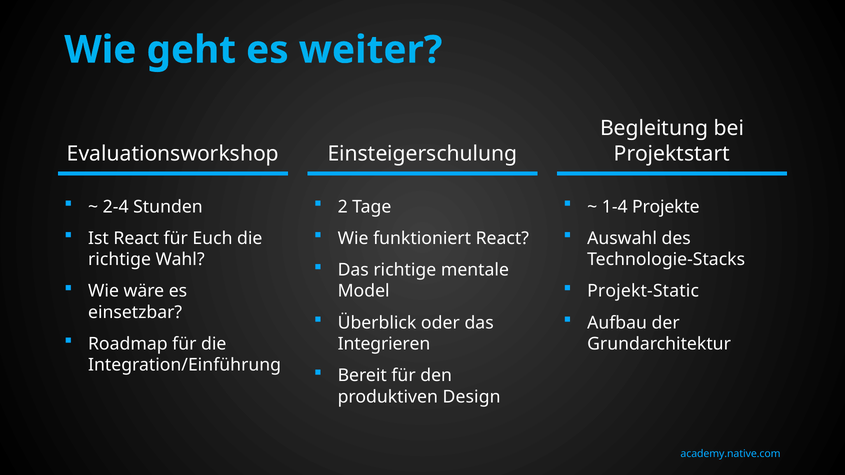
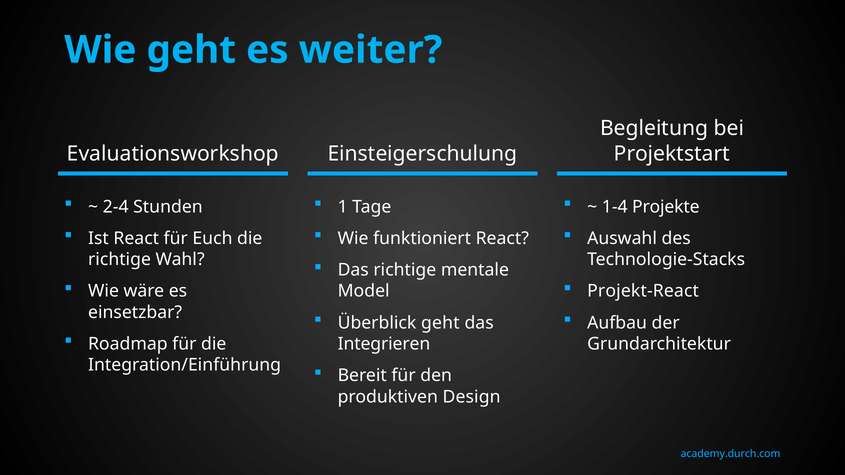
2: 2 -> 1 (343, 207)
Projekt-Static: Projekt-Static -> Projekt-React (643, 291)
Überblick oder: oder -> geht (440, 323)
academy.native.com: academy.native.com -> academy.durch.com (730, 454)
